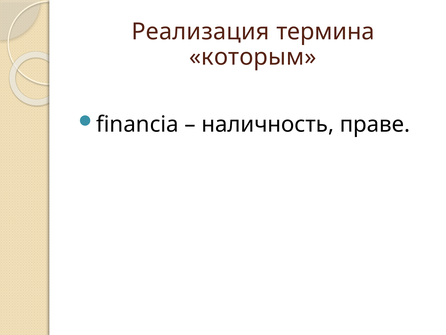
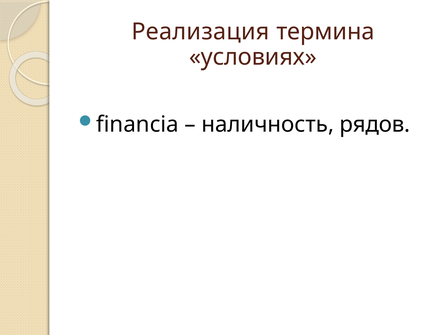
которым: которым -> условиях (253, 57)
праве: праве -> рядов (375, 124)
